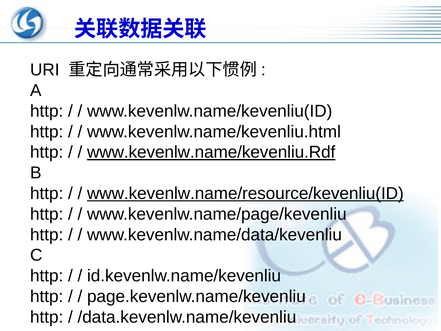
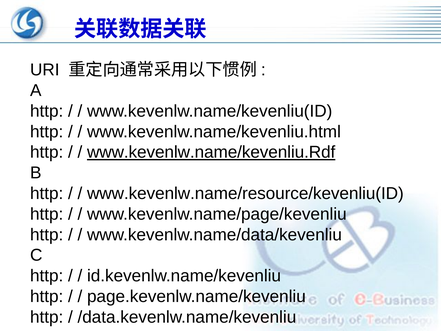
www.kevenlw.name/resource/kevenliu(ID underline: present -> none (245, 193)
